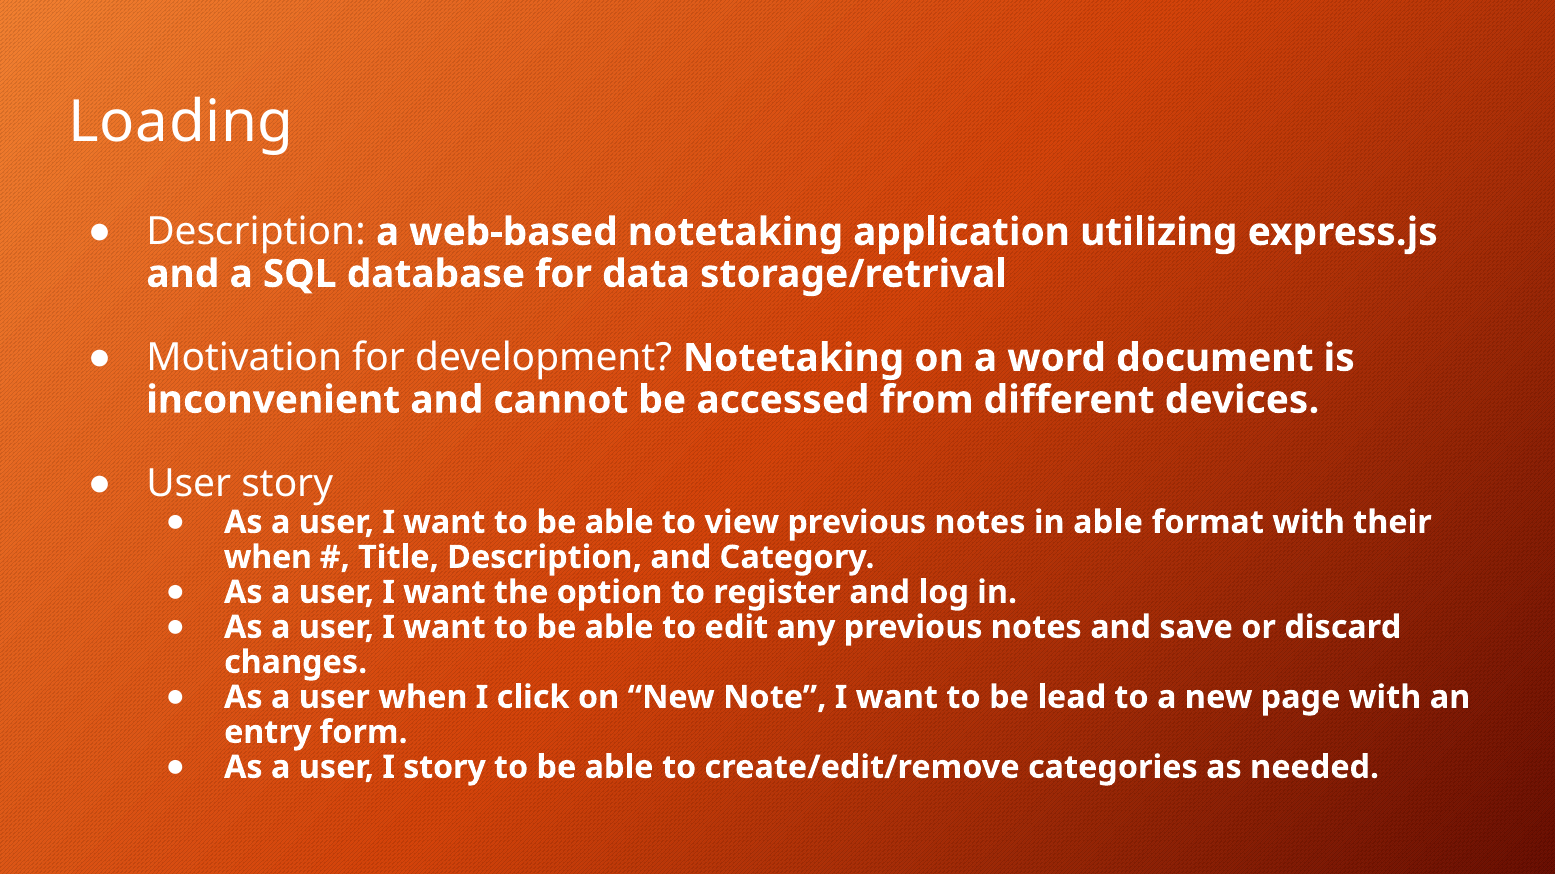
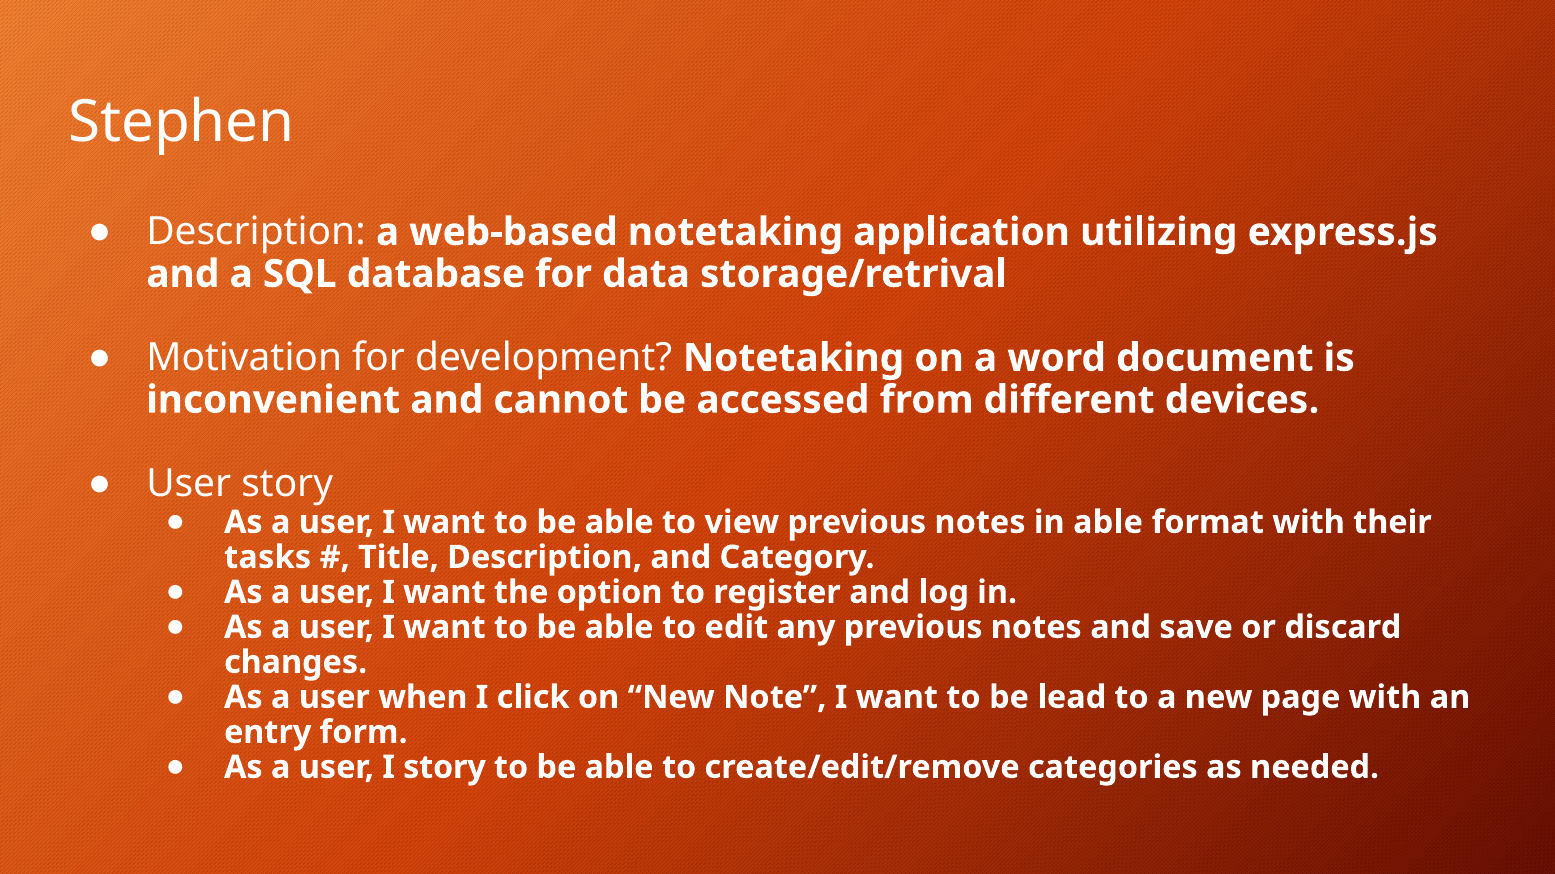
Loading: Loading -> Stephen (182, 122)
when: when -> tasks (268, 558)
